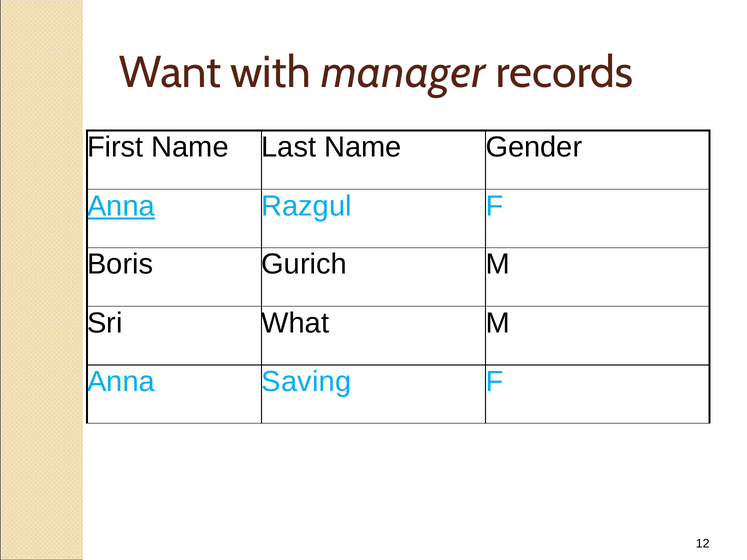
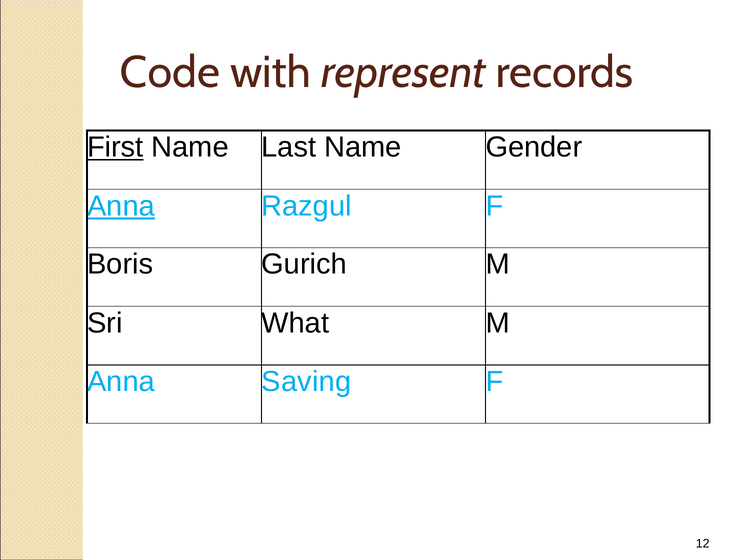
Want: Want -> Code (170, 73)
manager: manager -> represent (404, 73)
First underline: none -> present (115, 147)
